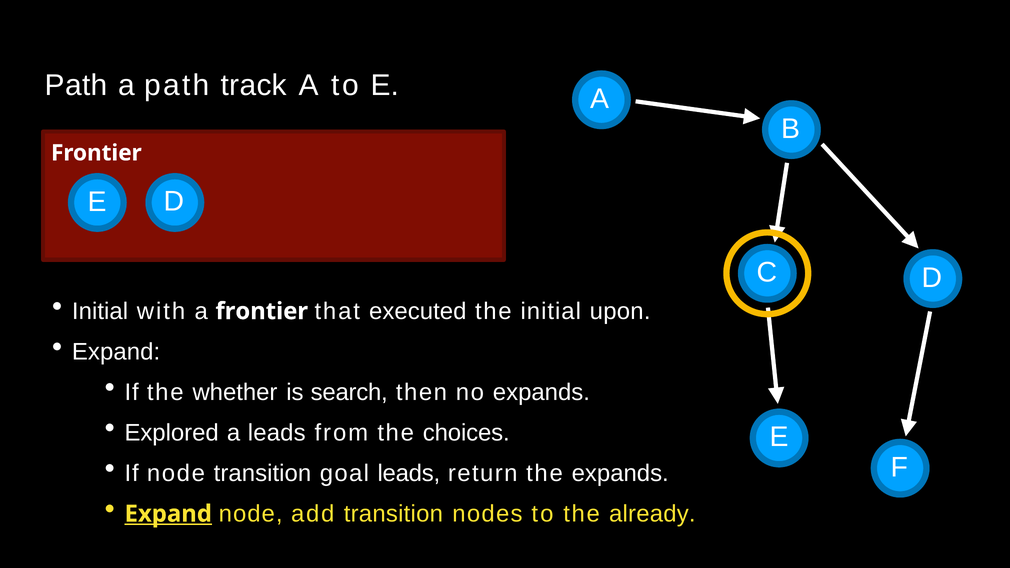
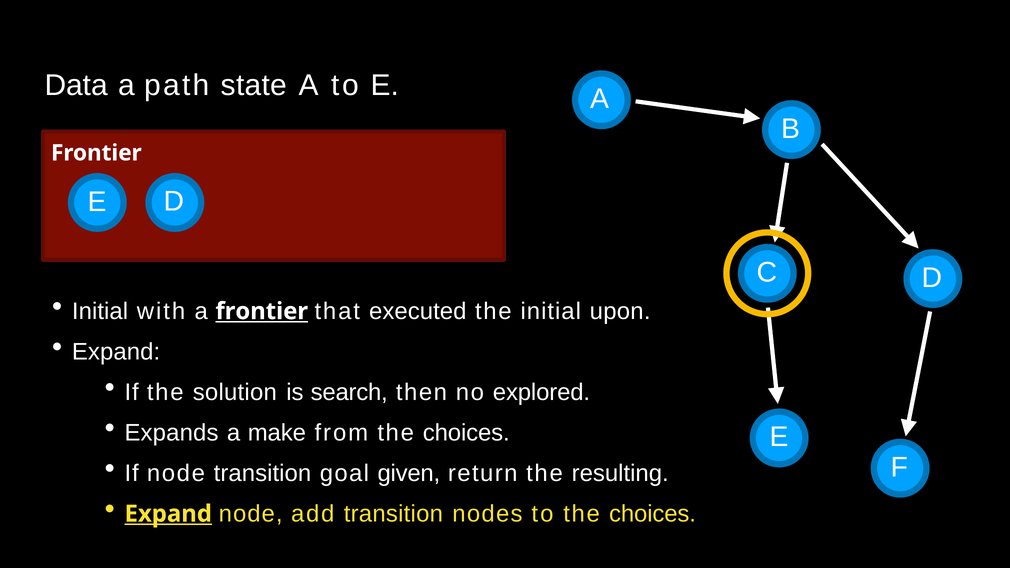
Path: Path -> Data (76, 85)
track: track -> state (254, 85)
frontier underline: none -> present (262, 311)
whether: whether -> solution (235, 392)
no expands: expands -> explored (541, 392)
Explored: Explored -> Expands (172, 433)
a leads: leads -> make (277, 433)
goal leads: leads -> given (409, 473)
the expands: expands -> resulting (620, 473)
to the already: already -> choices (652, 514)
